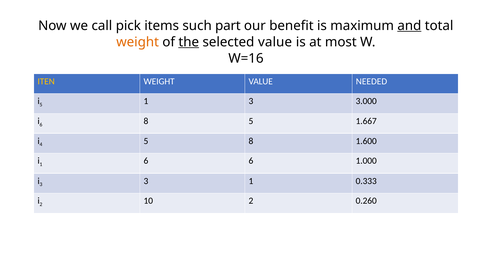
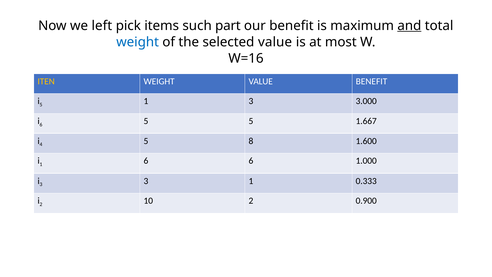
call: call -> left (102, 26)
weight colour: orange -> blue (138, 42)
the underline: present -> none (189, 42)
VALUE NEEDED: NEEDED -> BENEFIT (372, 81)
6 8: 8 -> 5 (146, 121)
0.260: 0.260 -> 0.900 (366, 201)
